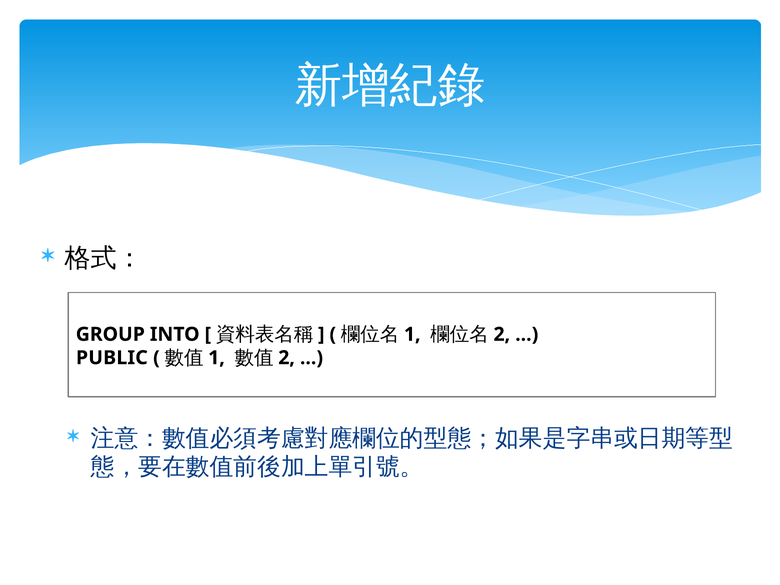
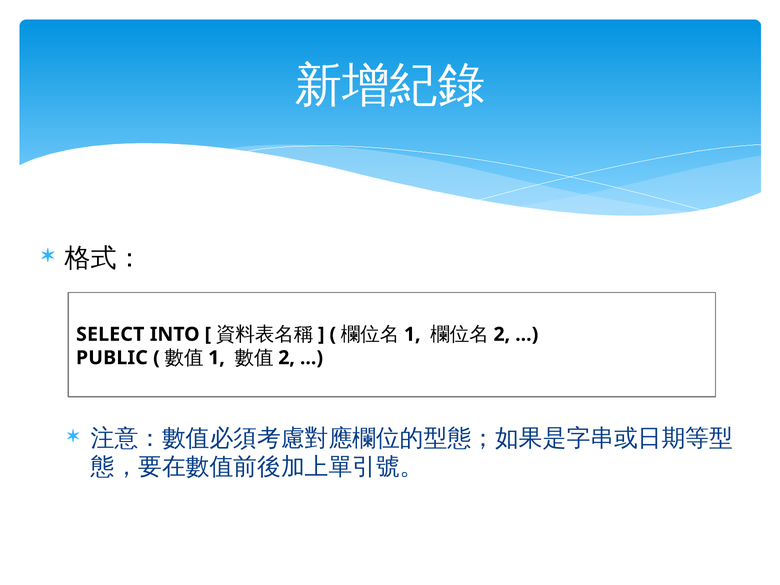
GROUP: GROUP -> SELECT (110, 334)
